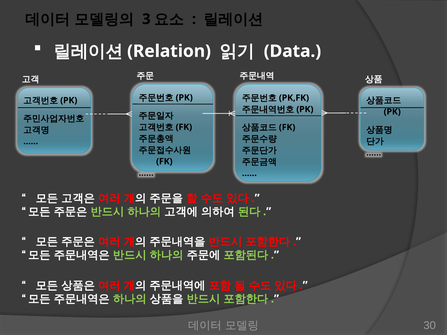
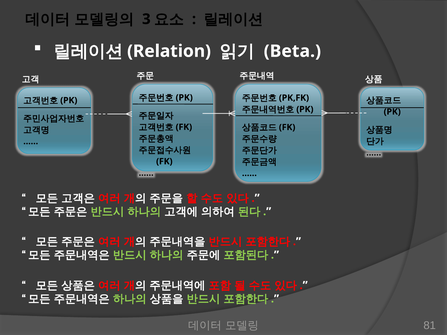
Data: Data -> Beta (292, 51)
30: 30 -> 81 (430, 326)
